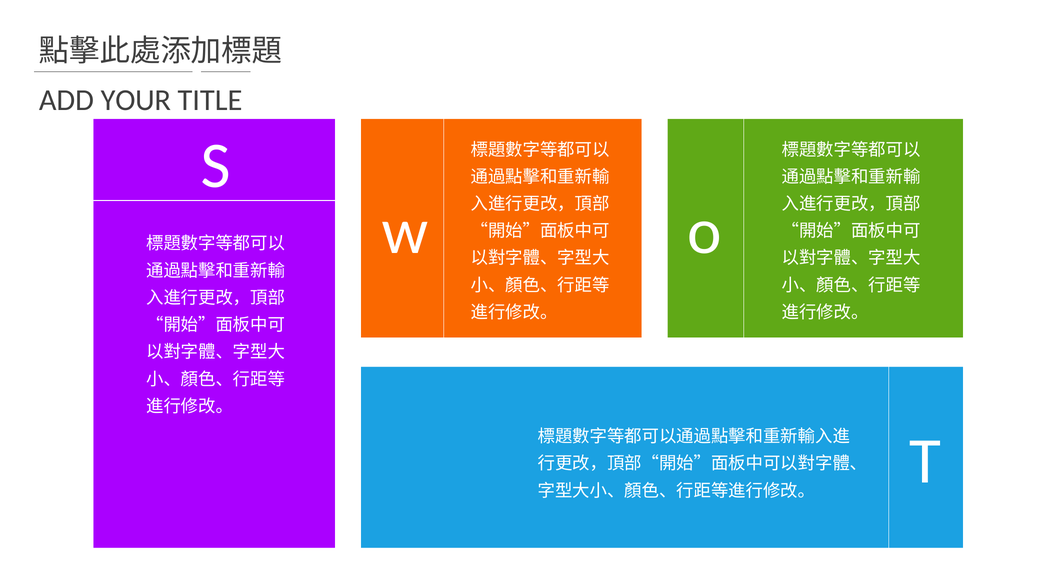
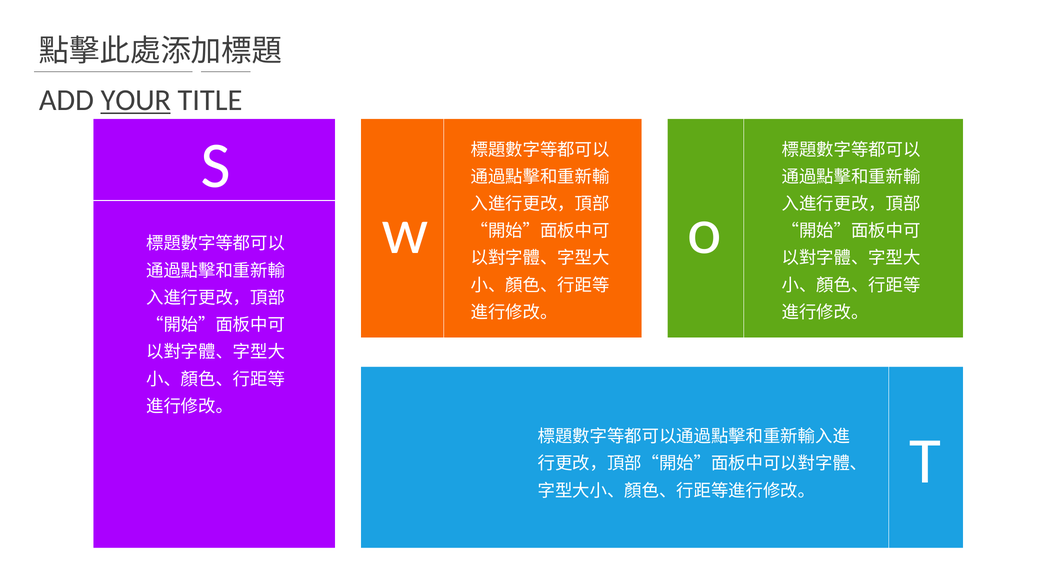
YOUR underline: none -> present (136, 100)
